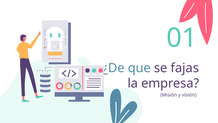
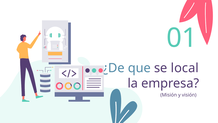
fajas: fajas -> local (185, 68)
